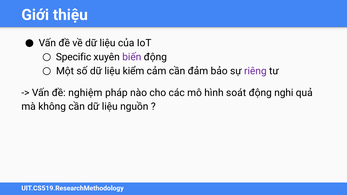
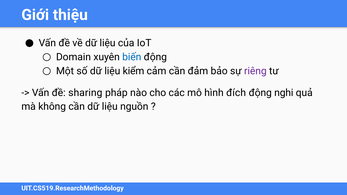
Specific: Specific -> Domain (74, 57)
biến colour: purple -> blue (132, 57)
nghiệm: nghiệm -> sharing (85, 93)
soát: soát -> đích (236, 93)
